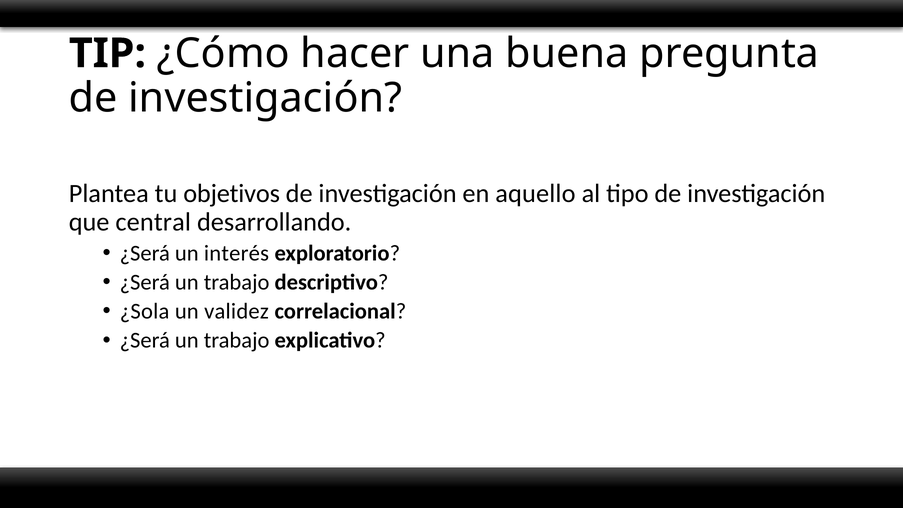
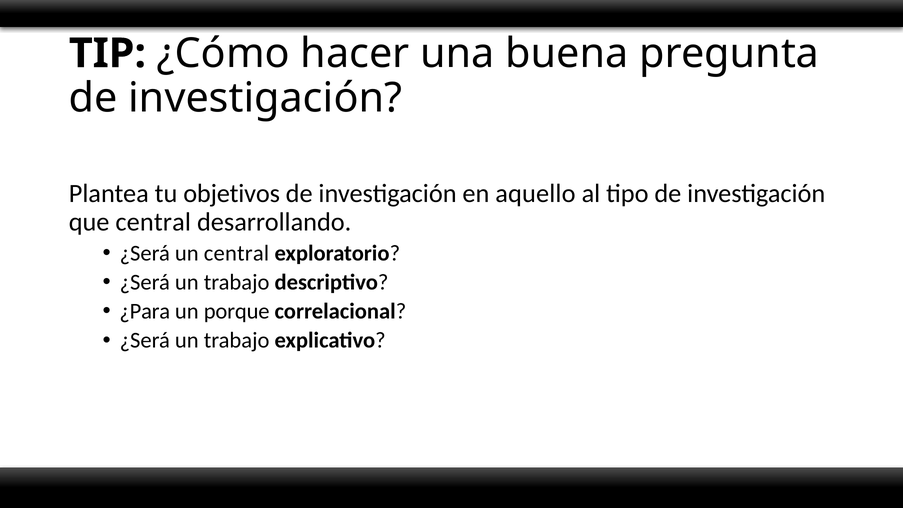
un interés: interés -> central (236, 253)
¿Sola: ¿Sola -> ¿Para (145, 311)
validez: validez -> porque (237, 311)
